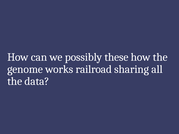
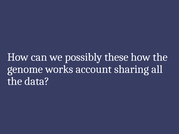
railroad: railroad -> account (94, 69)
